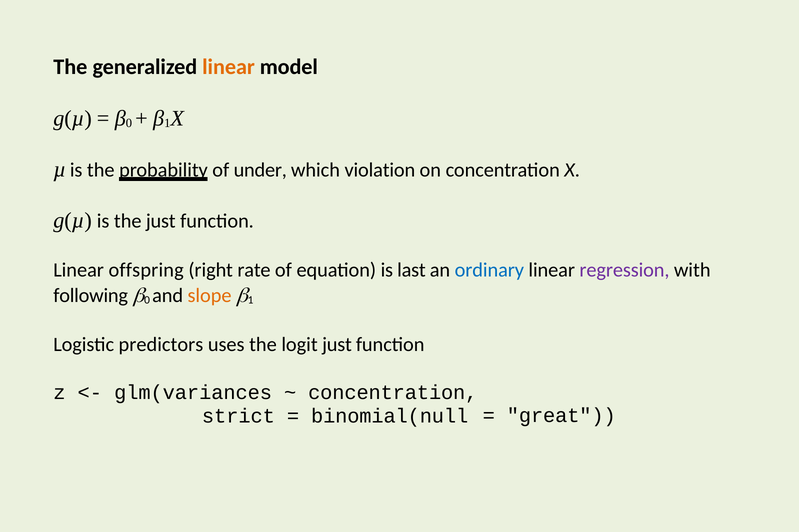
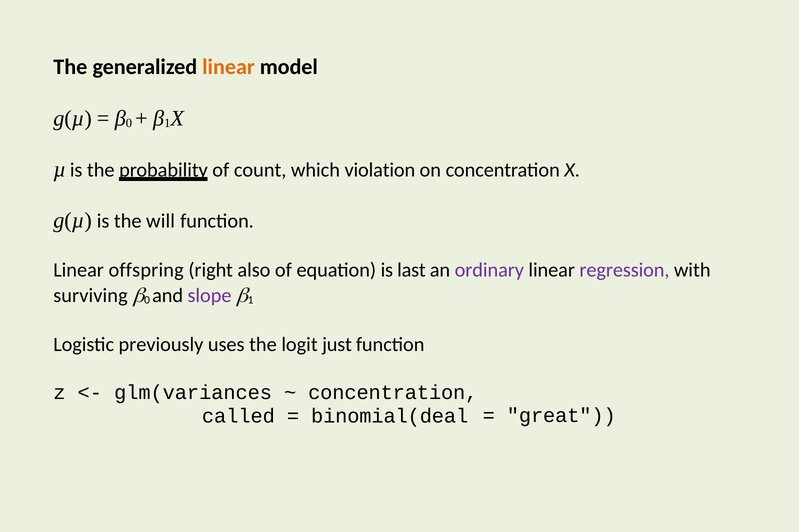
under: under -> count (260, 170)
the just: just -> will (161, 221)
rate: rate -> also (254, 270)
ordinary colour: blue -> purple (489, 270)
following: following -> surviving (90, 296)
slope colour: orange -> purple (210, 296)
predictors: predictors -> previously (161, 345)
strict: strict -> called (238, 416)
binomial(null: binomial(null -> binomial(deal (390, 416)
